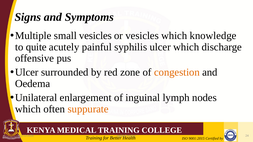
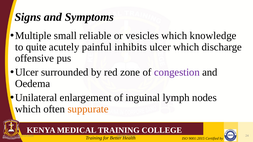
small vesicles: vesicles -> reliable (95, 36)
syphilis: syphilis -> inhibits (131, 47)
congestion colour: orange -> purple (177, 72)
